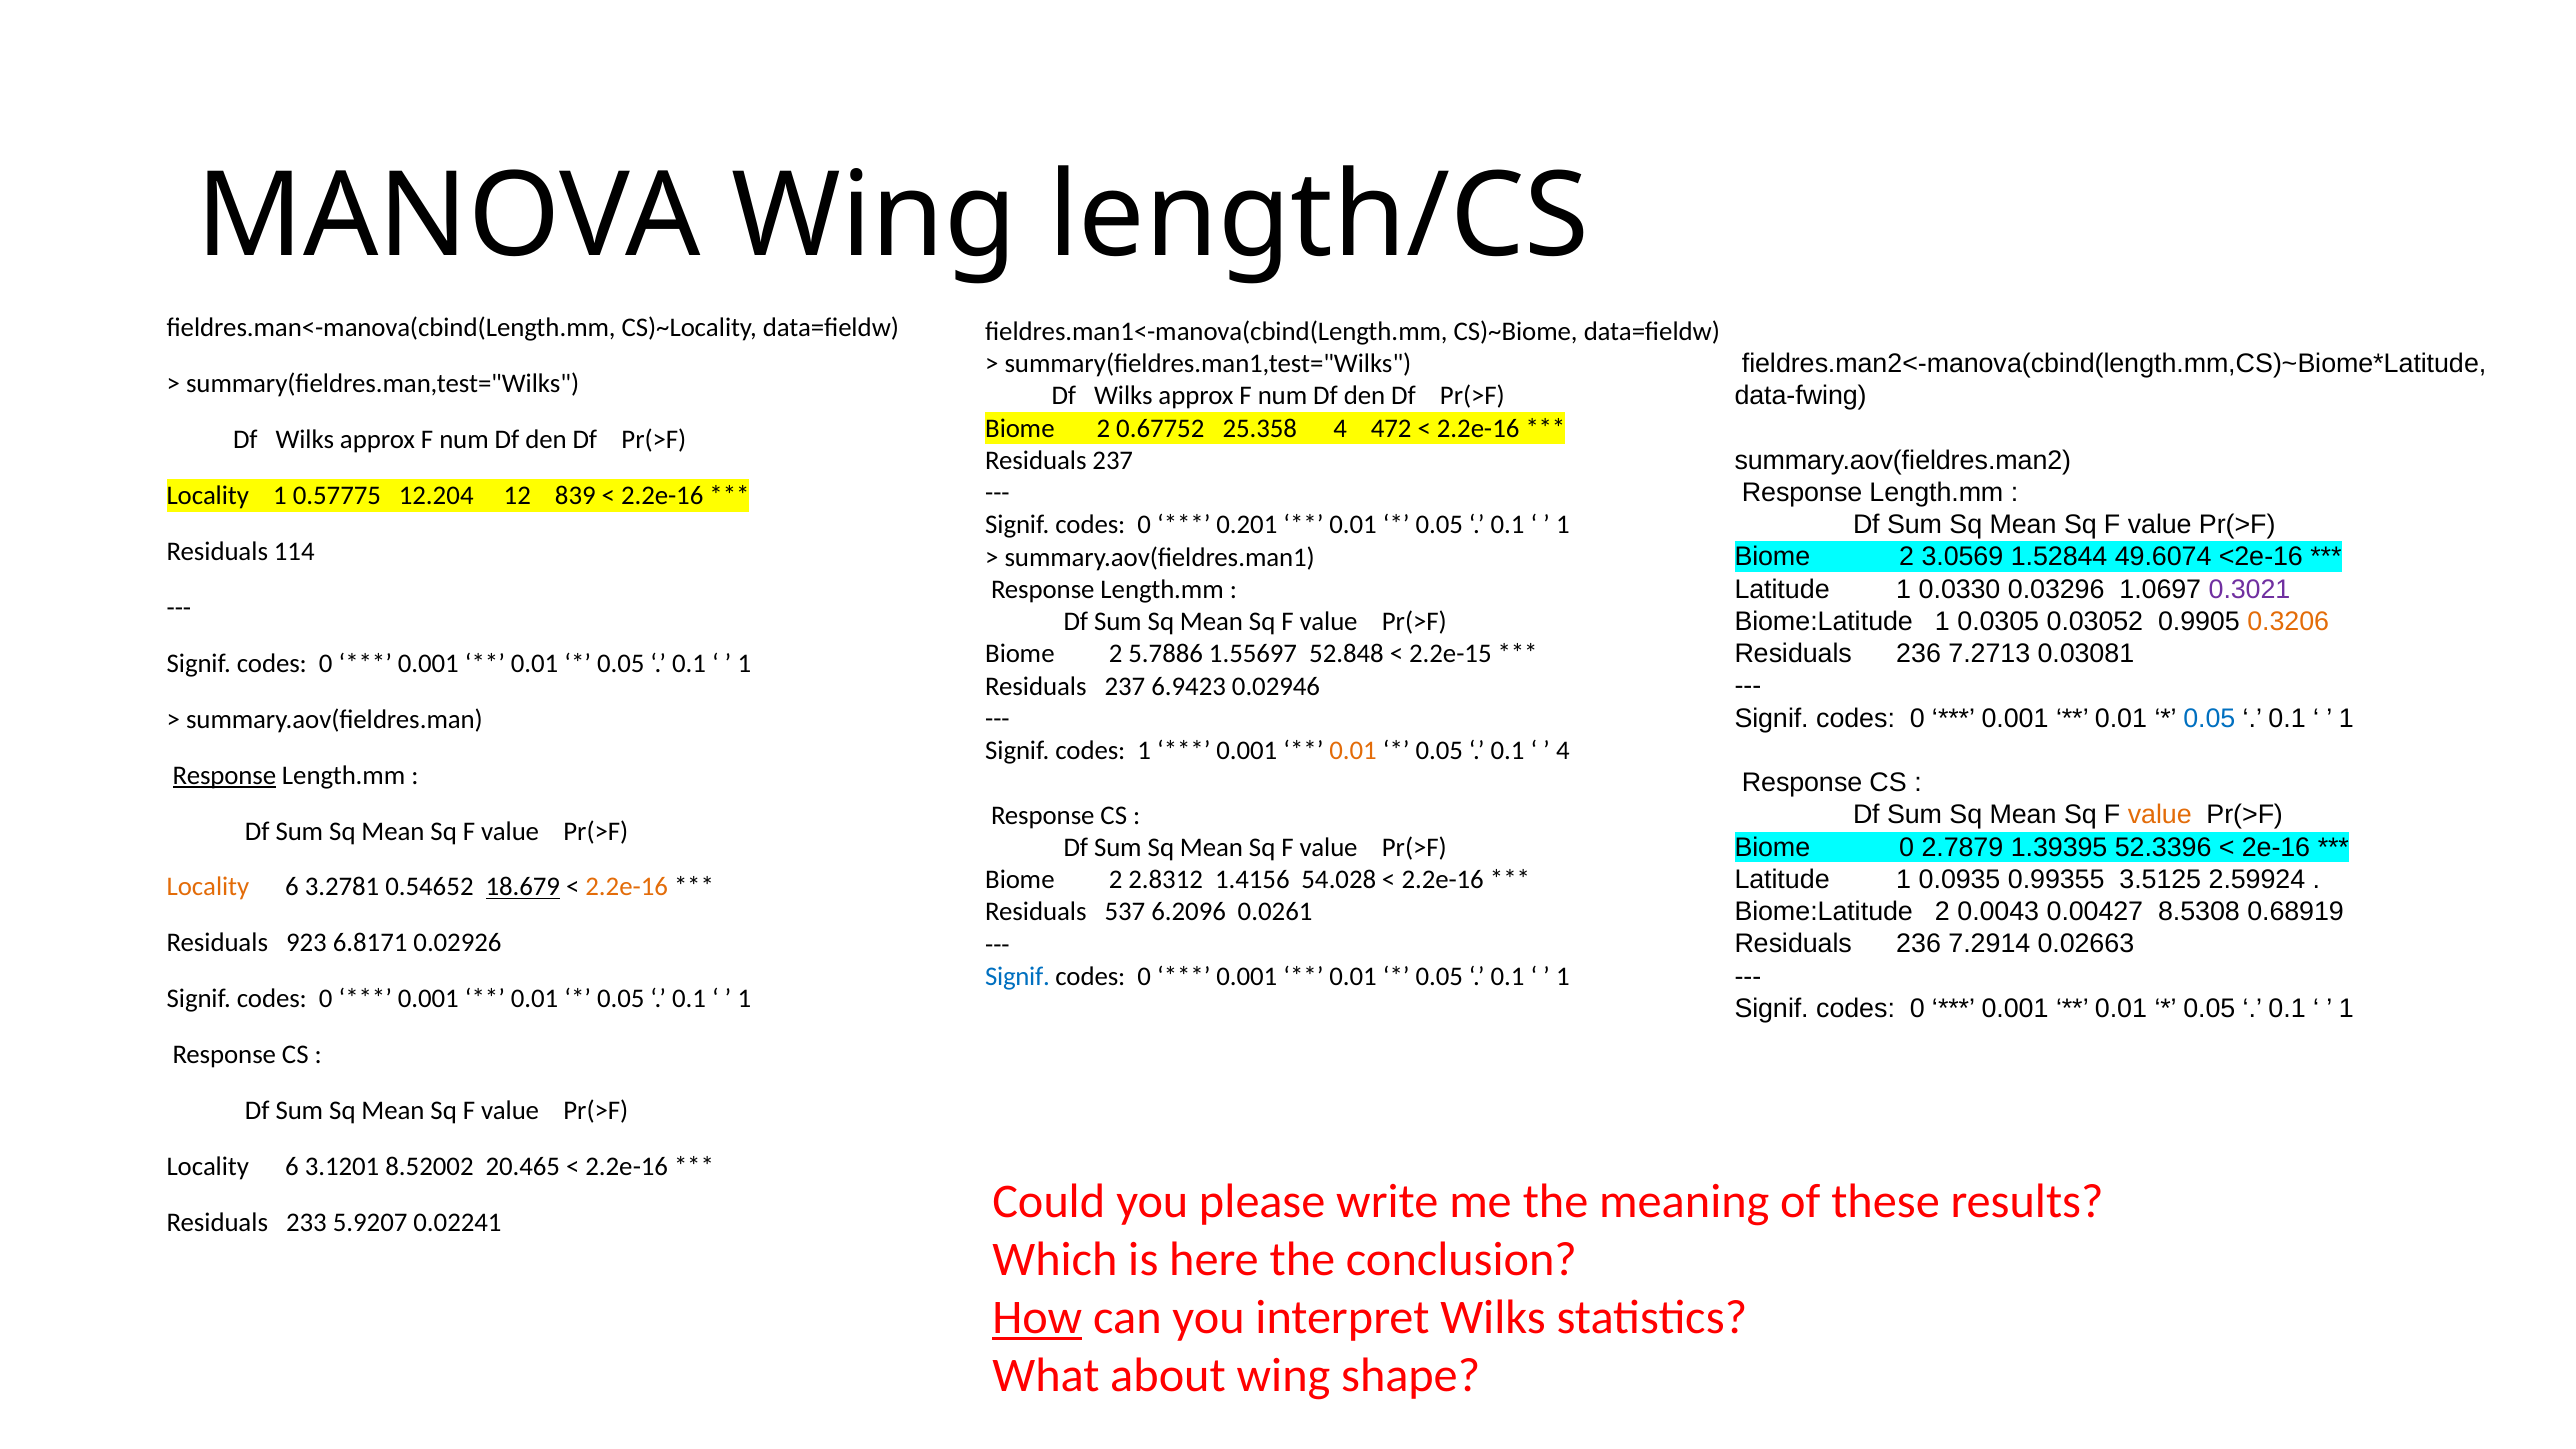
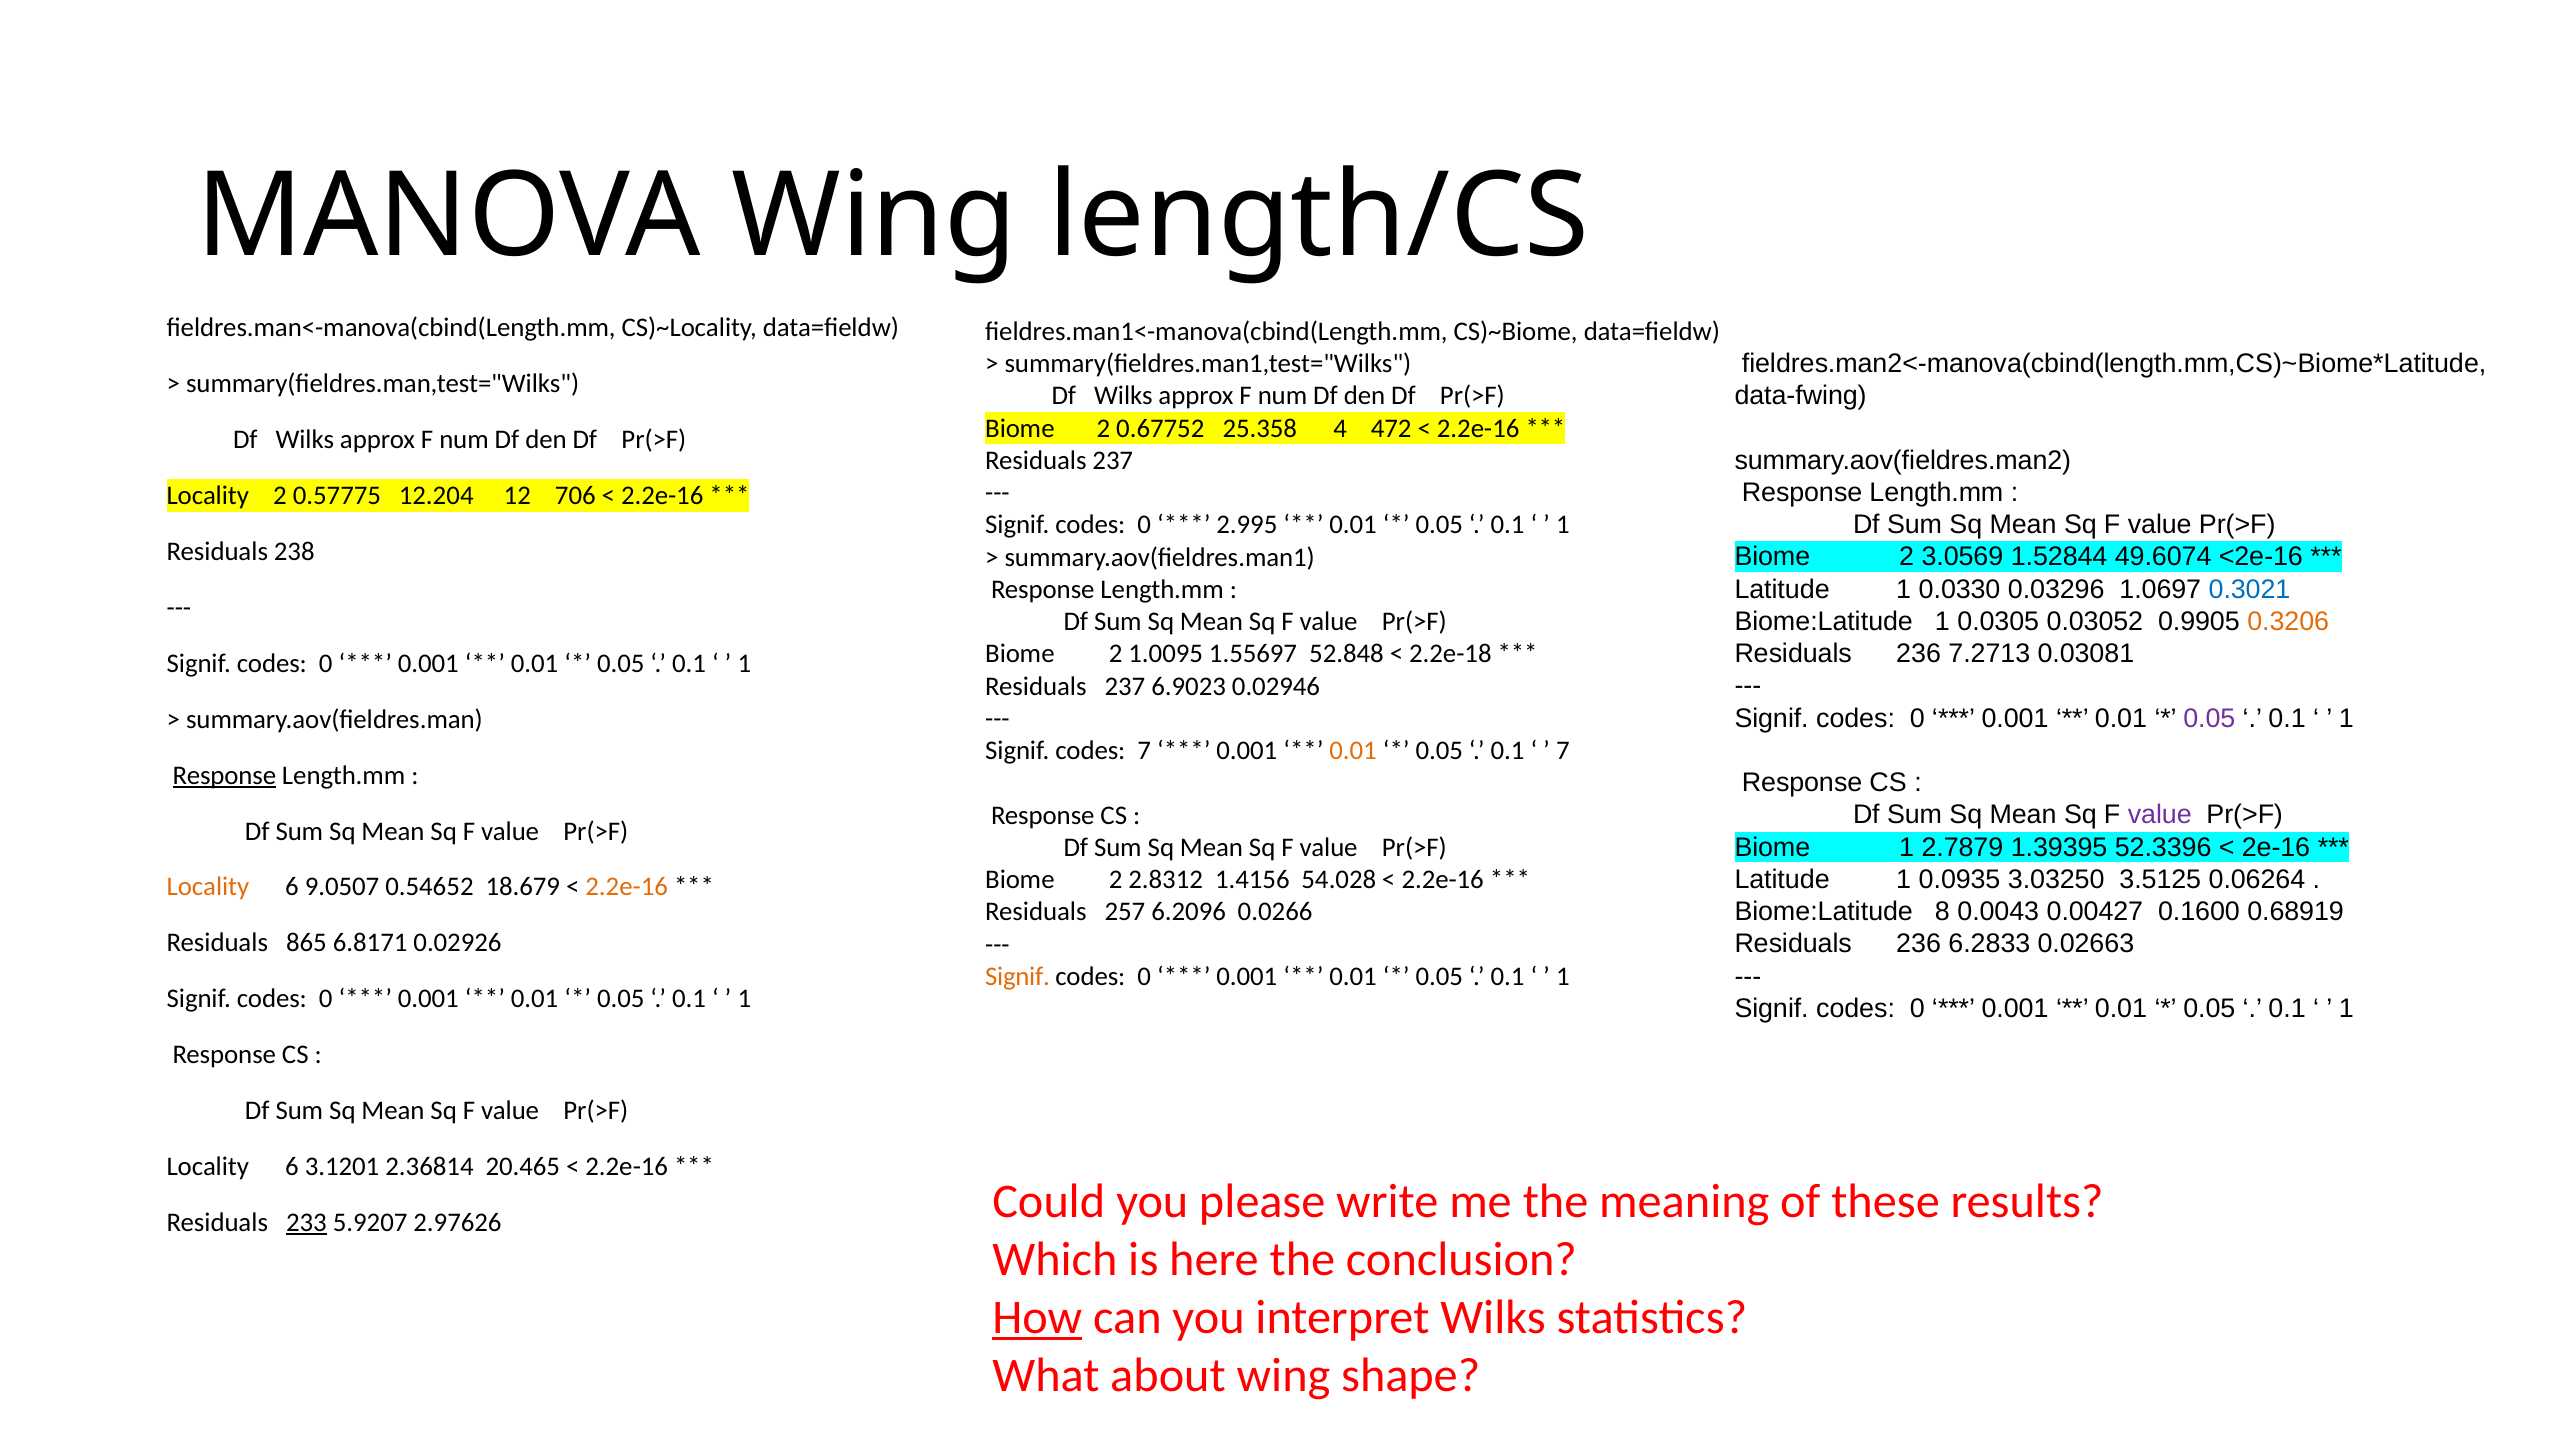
Locality 1: 1 -> 2 (280, 496)
839: 839 -> 706 (575, 496)
0.201: 0.201 -> 2.995 (1247, 525)
114: 114 -> 238 (294, 552)
0.3021 colour: purple -> blue (2250, 589)
5.7886: 5.7886 -> 1.0095 (1166, 654)
2.2e-15: 2.2e-15 -> 2.2e-18 (1450, 654)
6.9423: 6.9423 -> 6.9023 (1189, 686)
0.05 colour: blue -> purple (2209, 718)
codes 1: 1 -> 7 (1144, 751)
4: 4 -> 7 (1563, 751)
value colour: orange -> purple (2160, 815)
Biome 0: 0 -> 1 (1907, 847)
0.99355: 0.99355 -> 3.03250 (2056, 880)
2.59924: 2.59924 -> 0.06264 (2257, 880)
3.2781: 3.2781 -> 9.0507 (342, 887)
18.679 underline: present -> none (523, 887)
Biome:Latitude 2: 2 -> 8 (1942, 912)
8.5308: 8.5308 -> 0.1600 (2199, 912)
537: 537 -> 257 (1125, 912)
0.0261: 0.0261 -> 0.0266 (1275, 912)
7.2914: 7.2914 -> 6.2833 (1989, 944)
923: 923 -> 865 (306, 943)
Signif colour: blue -> orange (1017, 976)
8.52002: 8.52002 -> 2.36814 (429, 1167)
233 underline: none -> present (306, 1223)
0.02241: 0.02241 -> 2.97626 (457, 1223)
